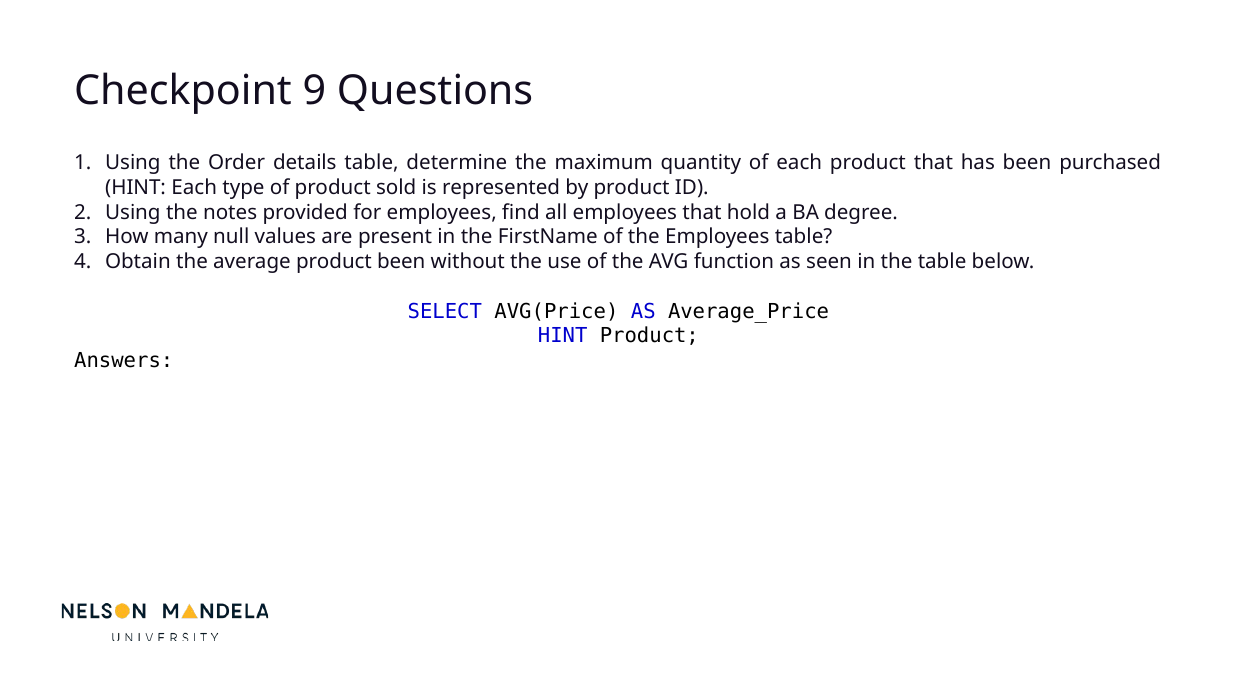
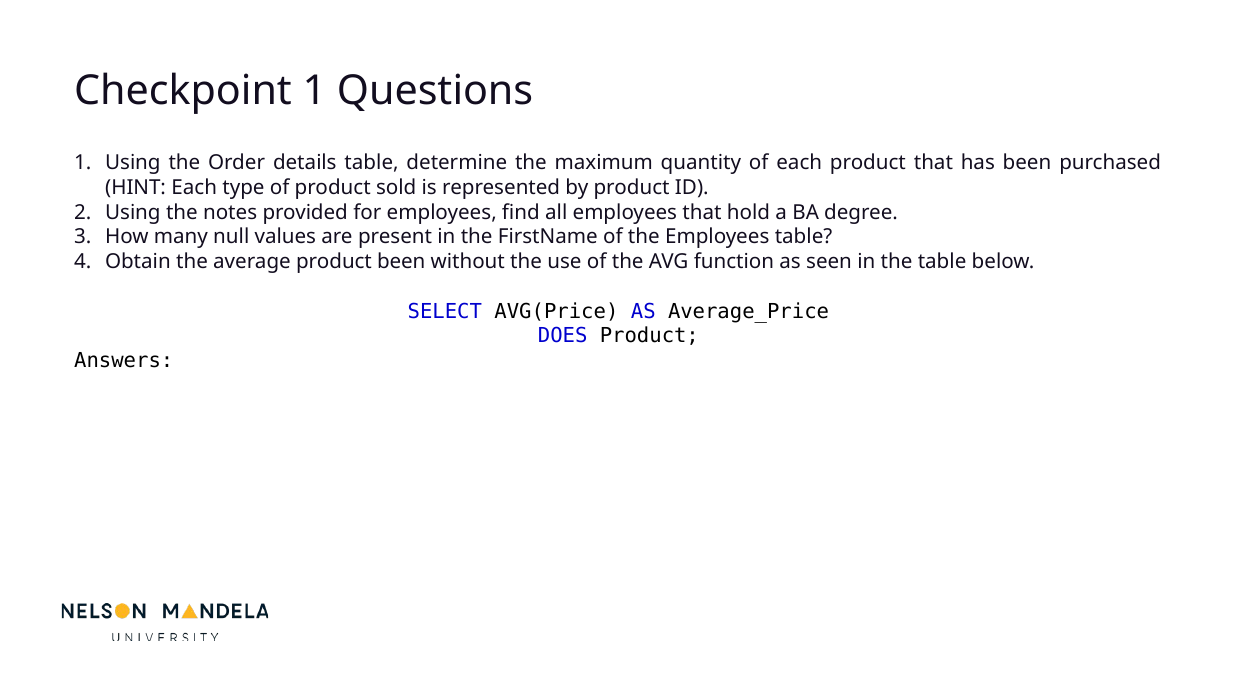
Checkpoint 9: 9 -> 1 (315, 91)
HINT: HINT -> DOES (563, 336)
